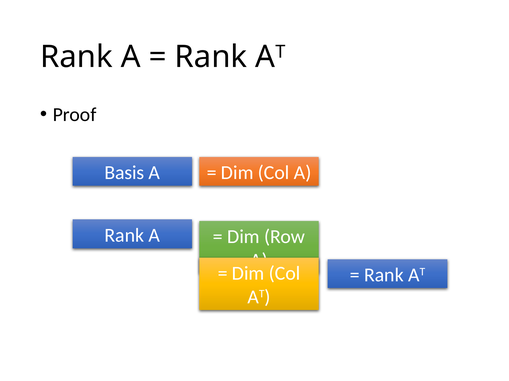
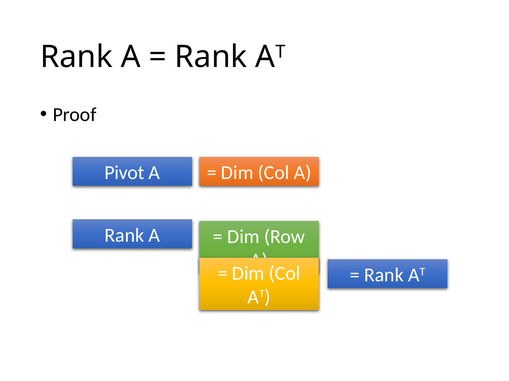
Basis: Basis -> Pivot (124, 173)
